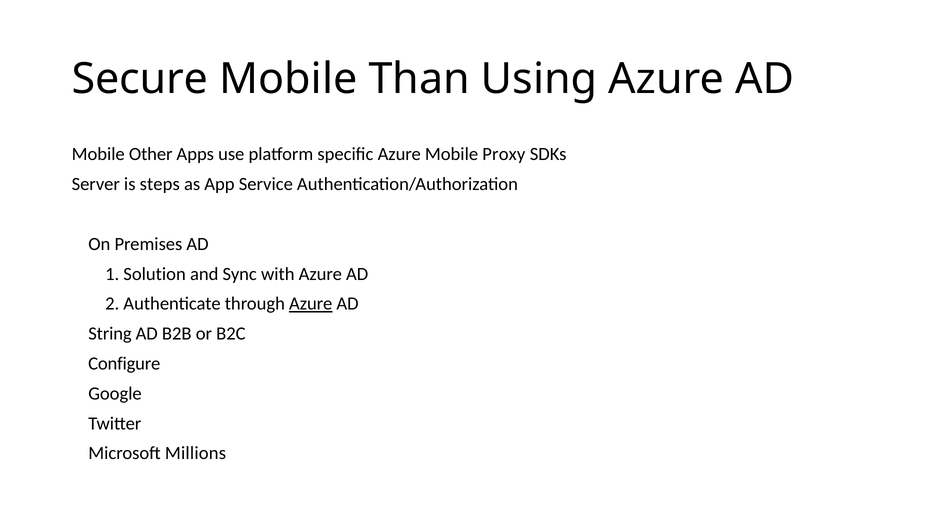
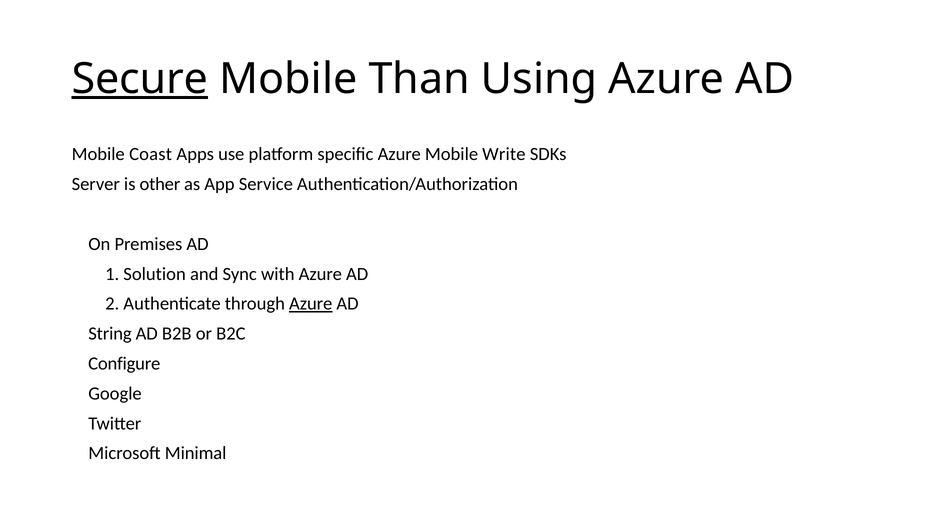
Secure underline: none -> present (140, 79)
Other: Other -> Coast (151, 154)
Proxy: Proxy -> Write (504, 154)
steps: steps -> other (160, 184)
Millions: Millions -> Minimal (196, 453)
